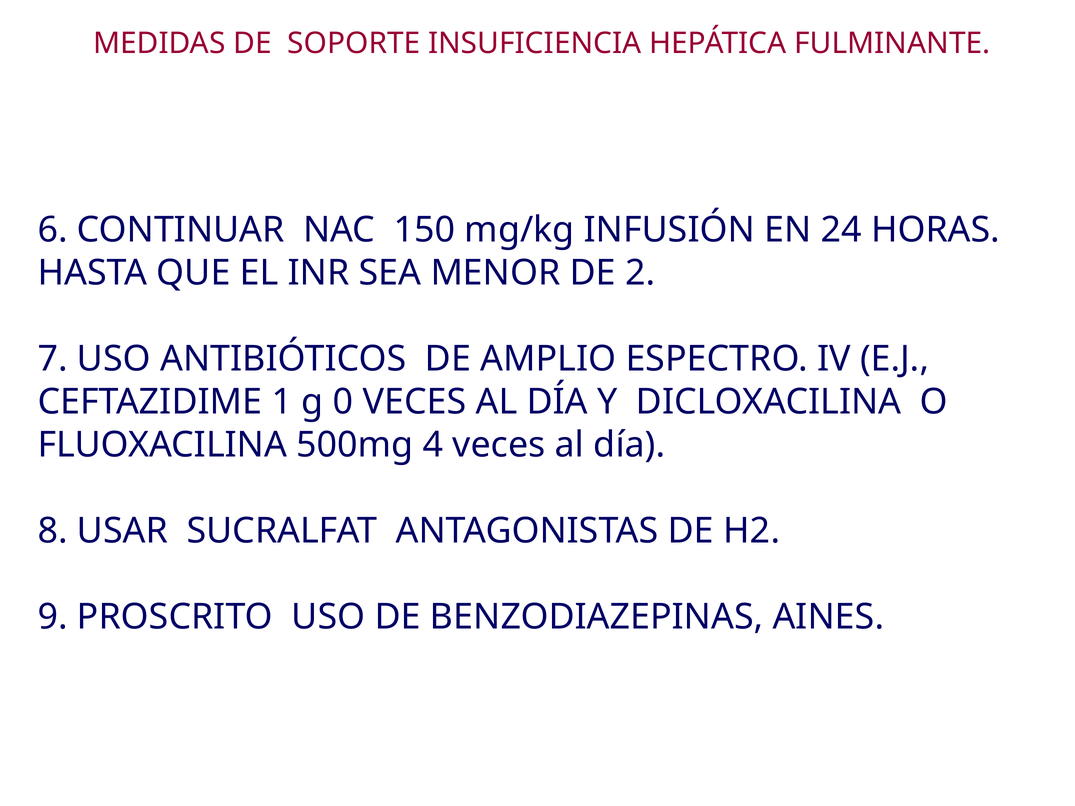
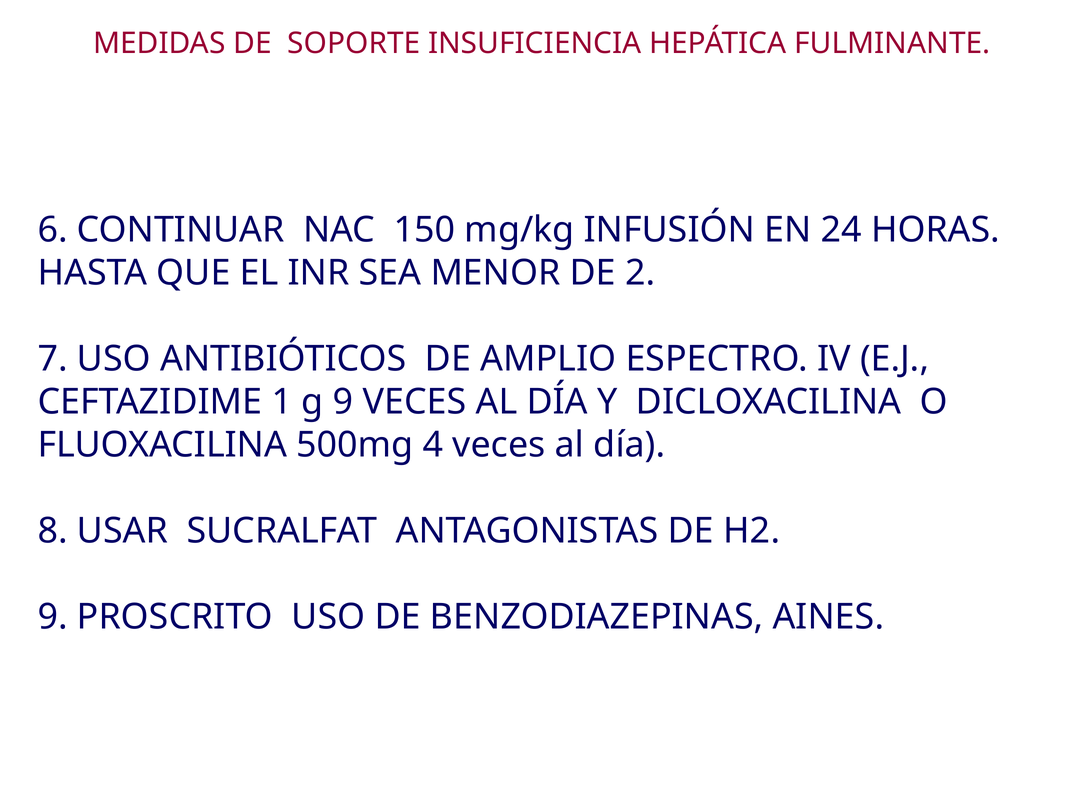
g 0: 0 -> 9 (343, 402)
